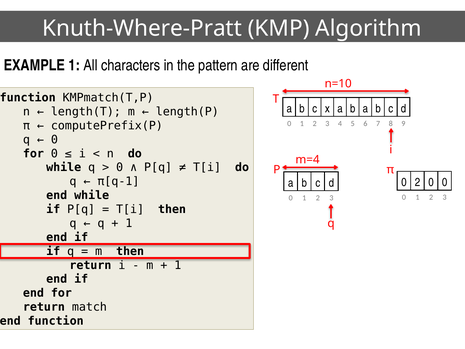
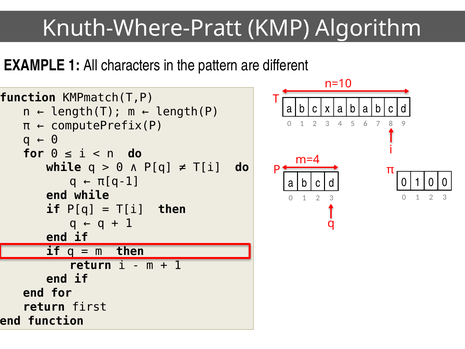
2: 2 -> 1 (417, 182)
match: match -> first (89, 307)
